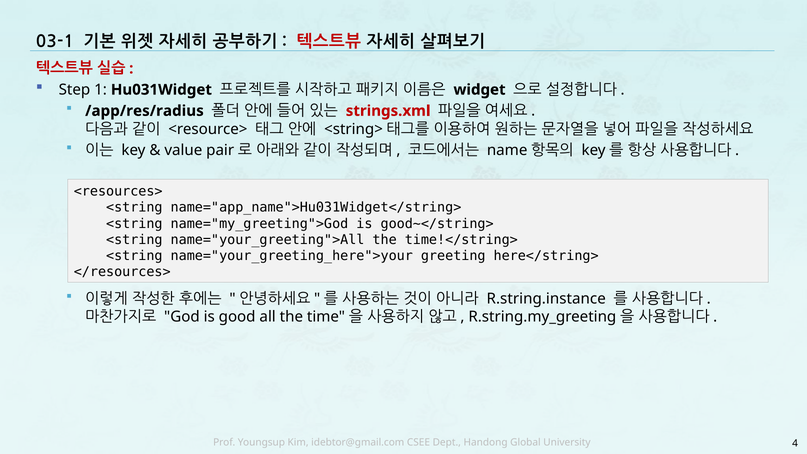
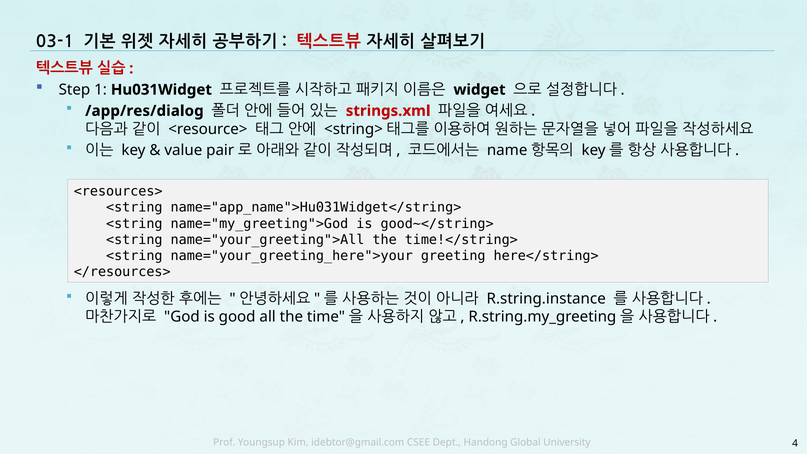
/app/res/radius: /app/res/radius -> /app/res/dialog (144, 111)
